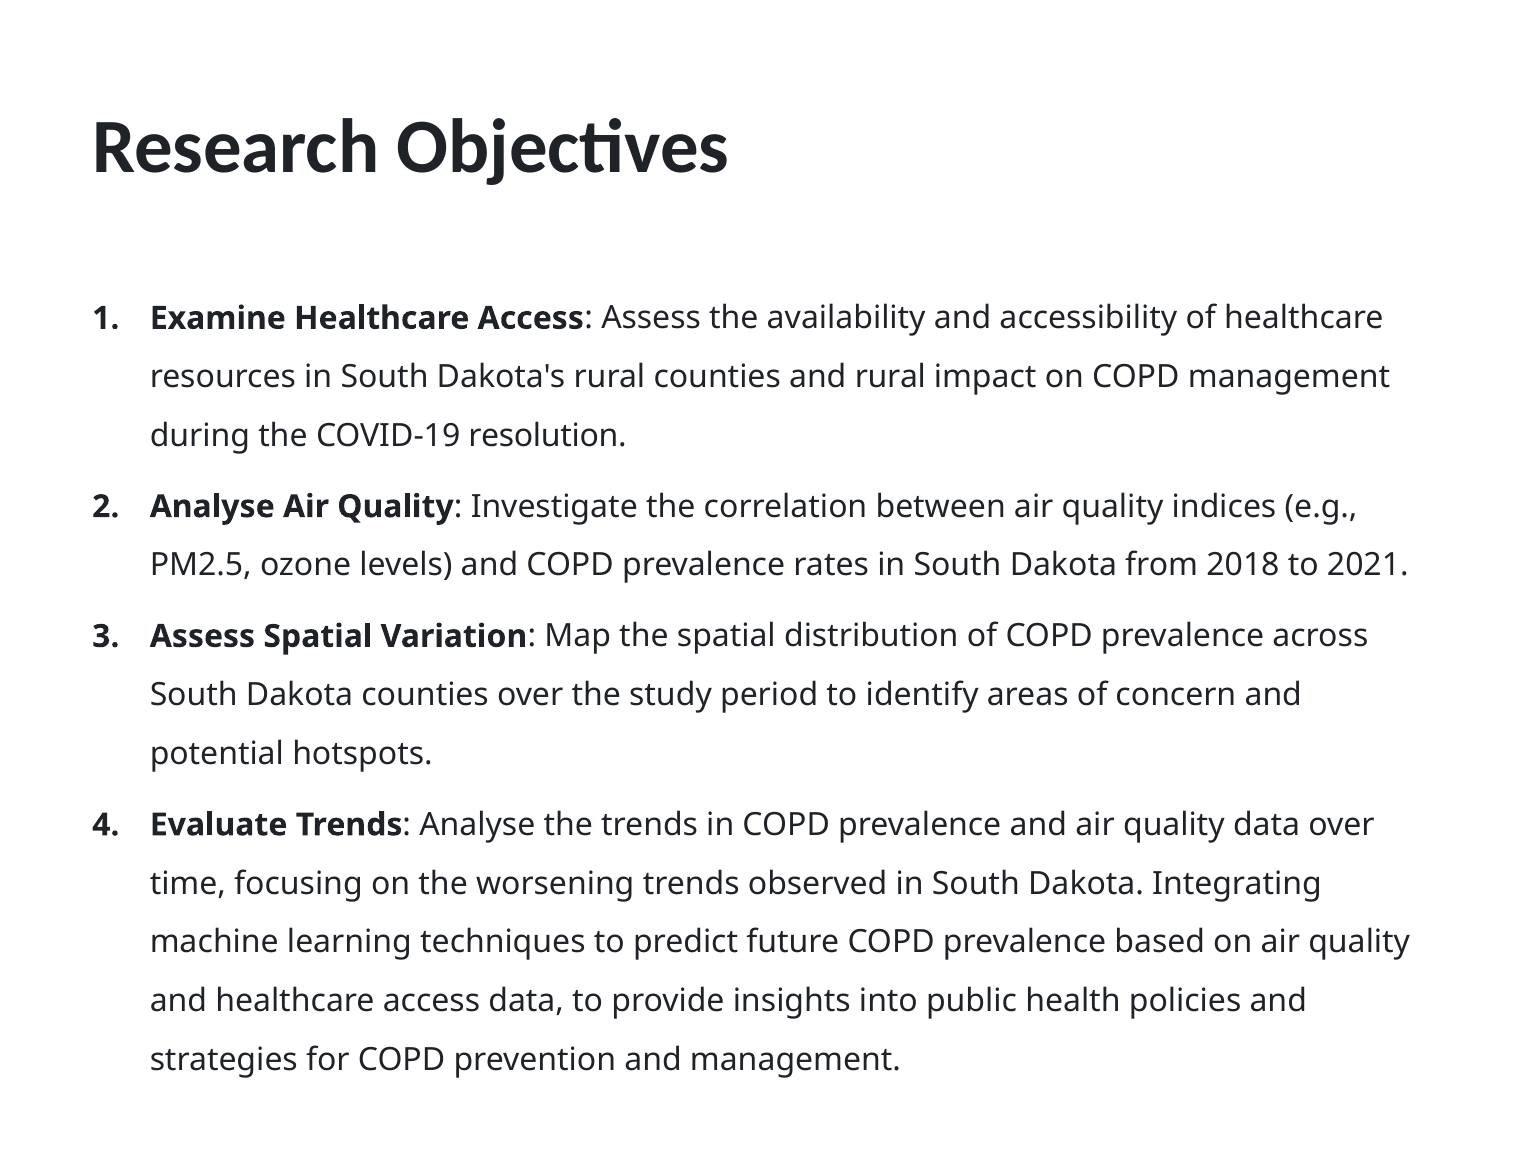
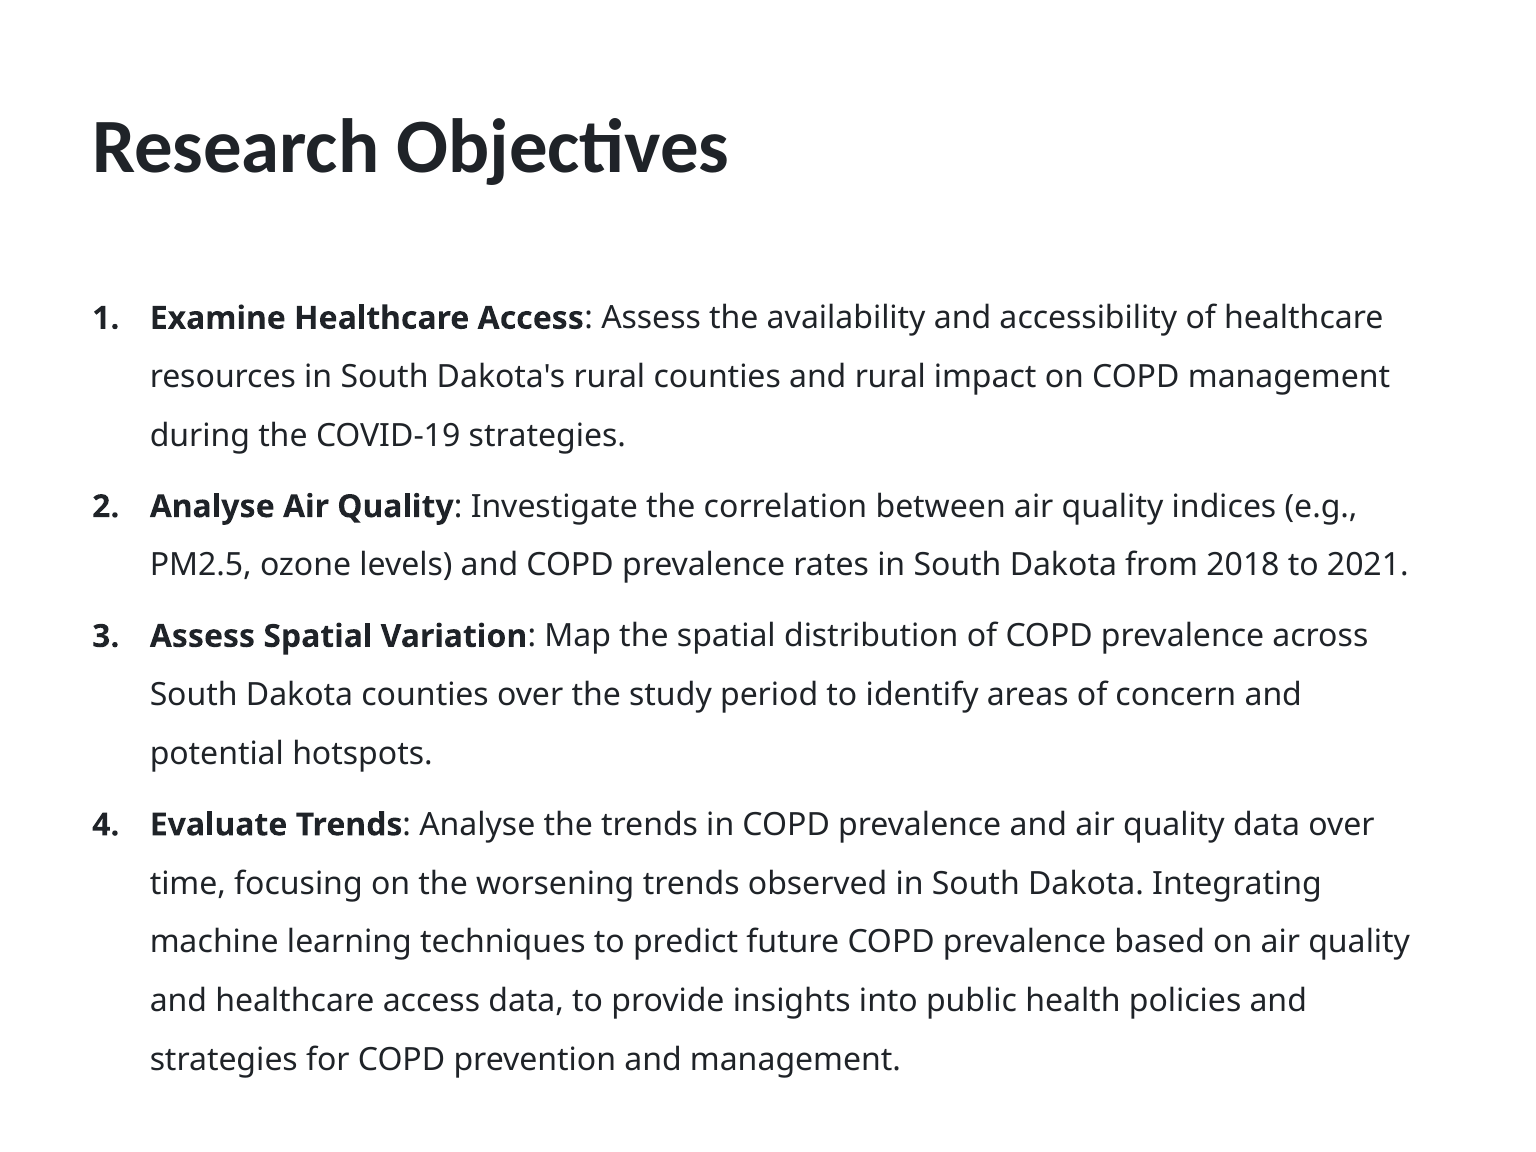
COVID-19 resolution: resolution -> strategies (547, 436)
